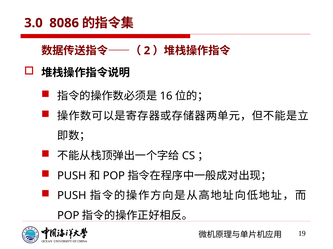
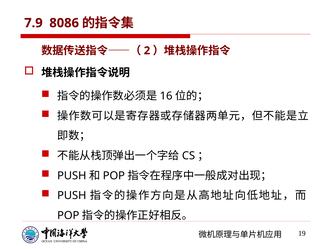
3.0: 3.0 -> 7.9 (33, 23)
